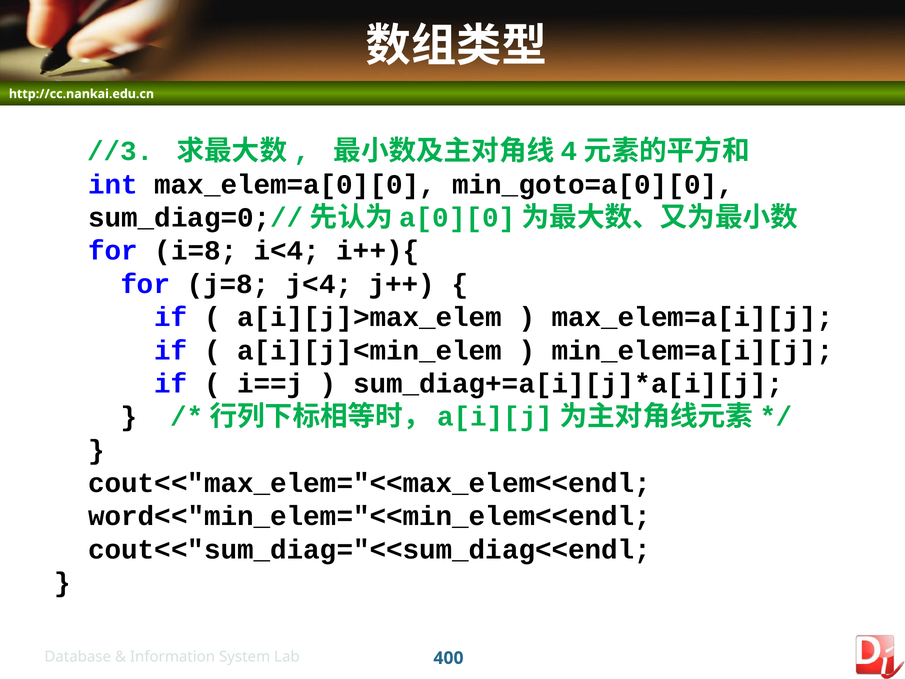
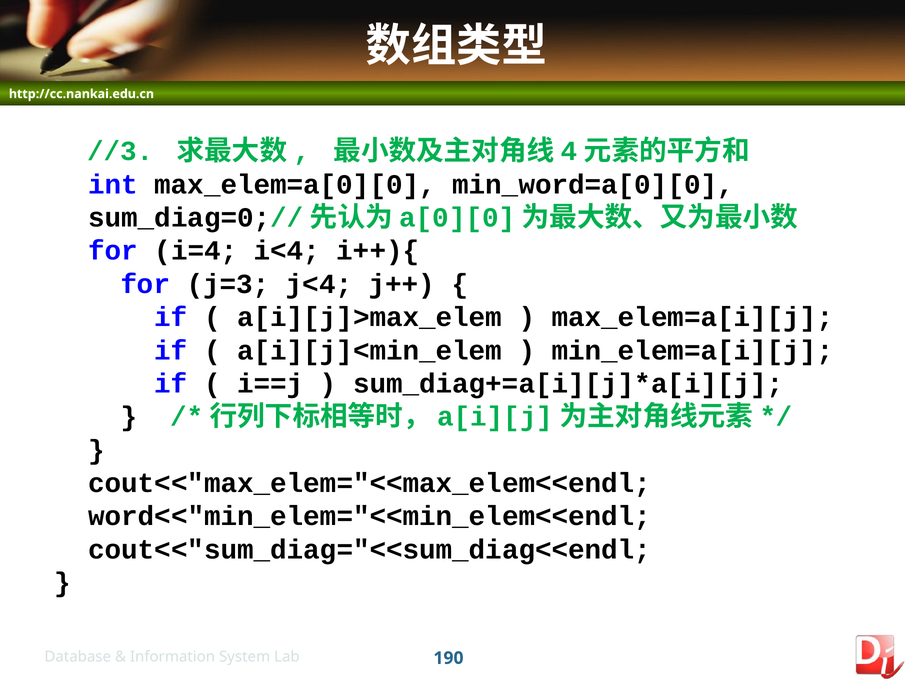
min_goto=a[0][0: min_goto=a[0][0 -> min_word=a[0][0 (593, 184)
i=8: i=8 -> i=4 (196, 251)
j=8: j=8 -> j=3 (228, 284)
400: 400 -> 190 (448, 658)
